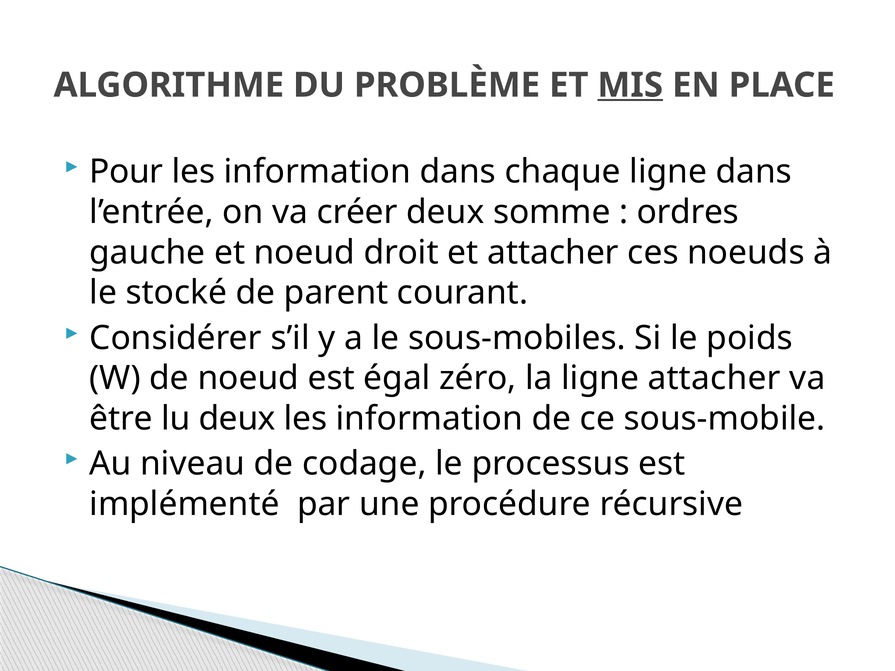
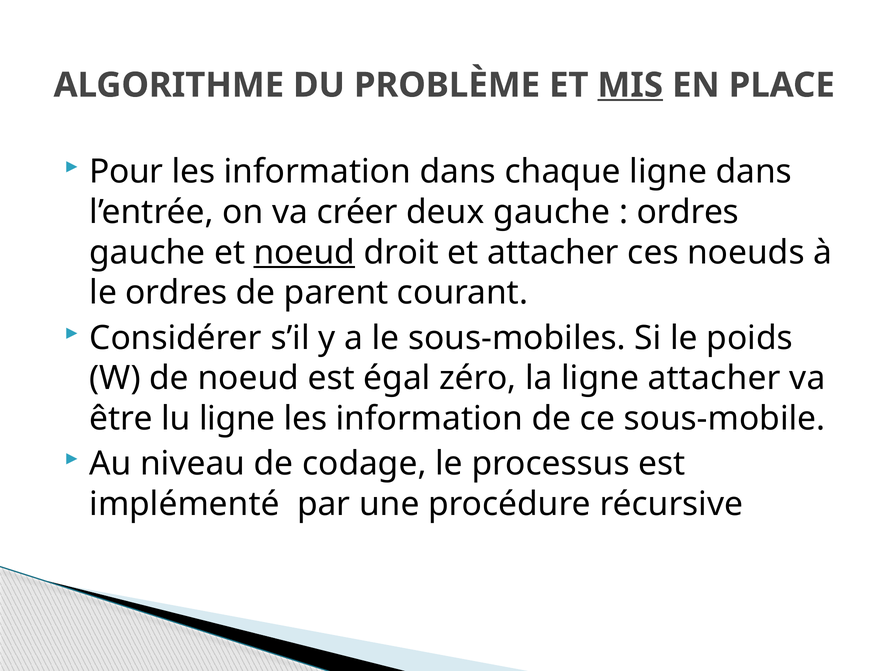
deux somme: somme -> gauche (552, 212)
noeud underline: none -> present (304, 253)
le stocké: stocké -> ordres (176, 293)
lu deux: deux -> ligne (237, 419)
